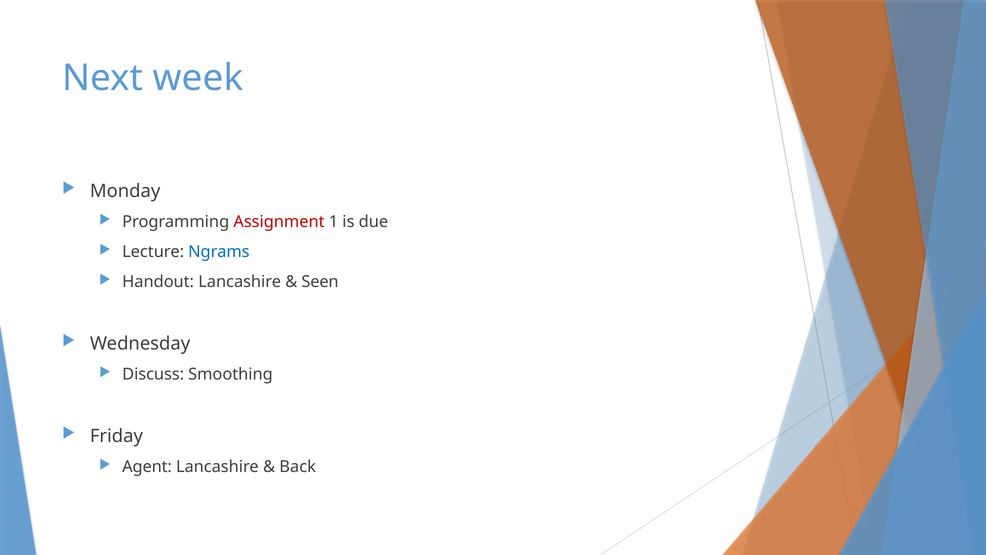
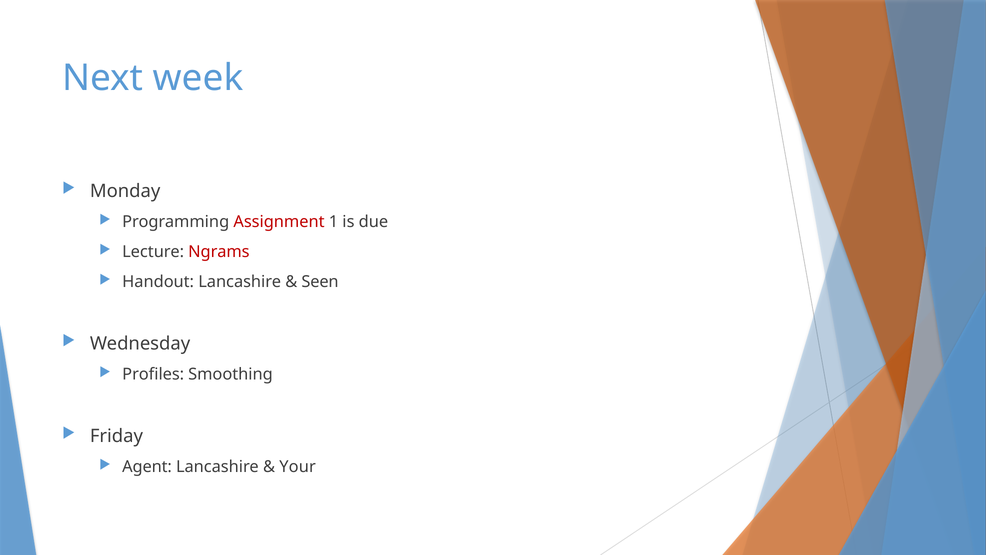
Ngrams colour: blue -> red (219, 252)
Discuss: Discuss -> Profiles (153, 374)
Back: Back -> Your (298, 467)
